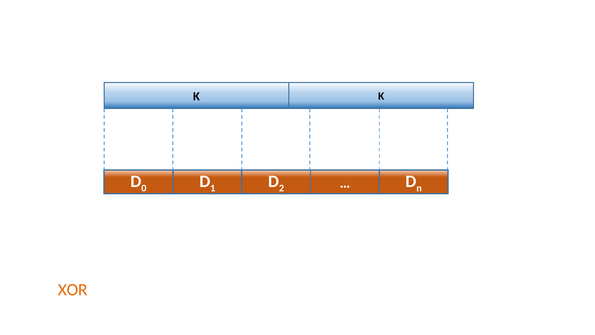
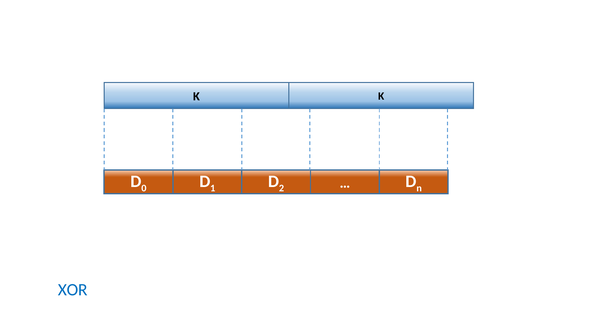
XOR colour: orange -> blue (73, 290)
